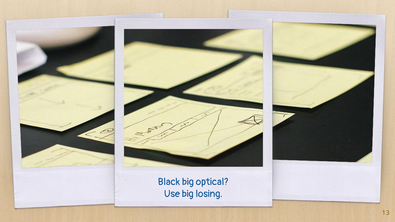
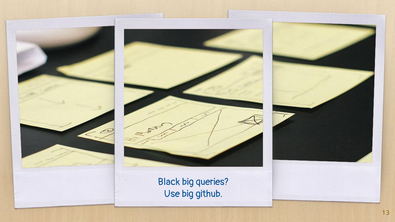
optical: optical -> queries (212, 182)
losing: losing -> github (209, 194)
